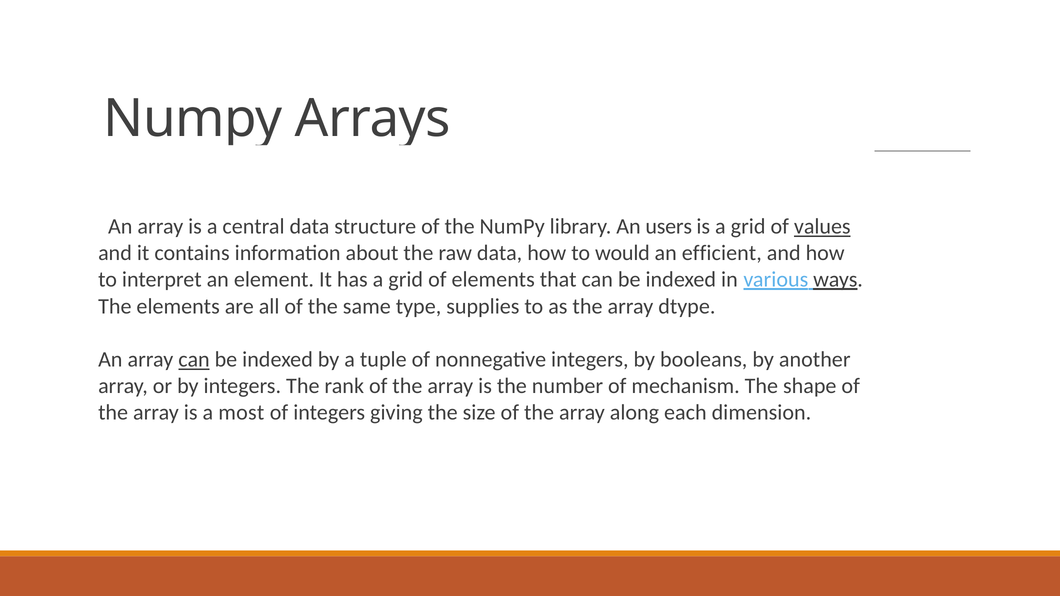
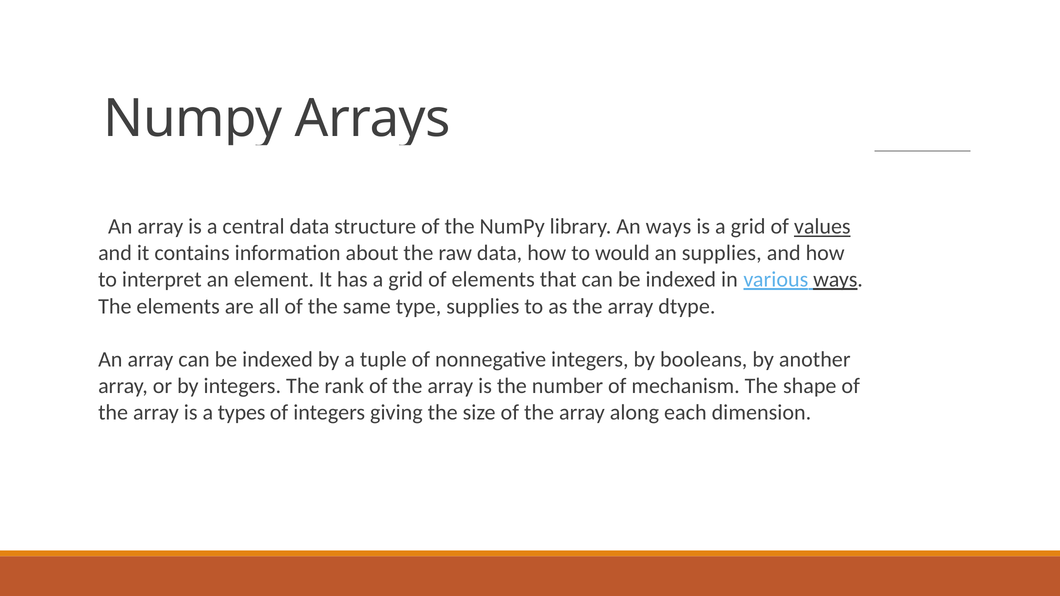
An users: users -> ways (669, 227)
an efficient: efficient -> supplies (722, 253)
can underline: present -> none (194, 360)
most: most -> types (242, 413)
